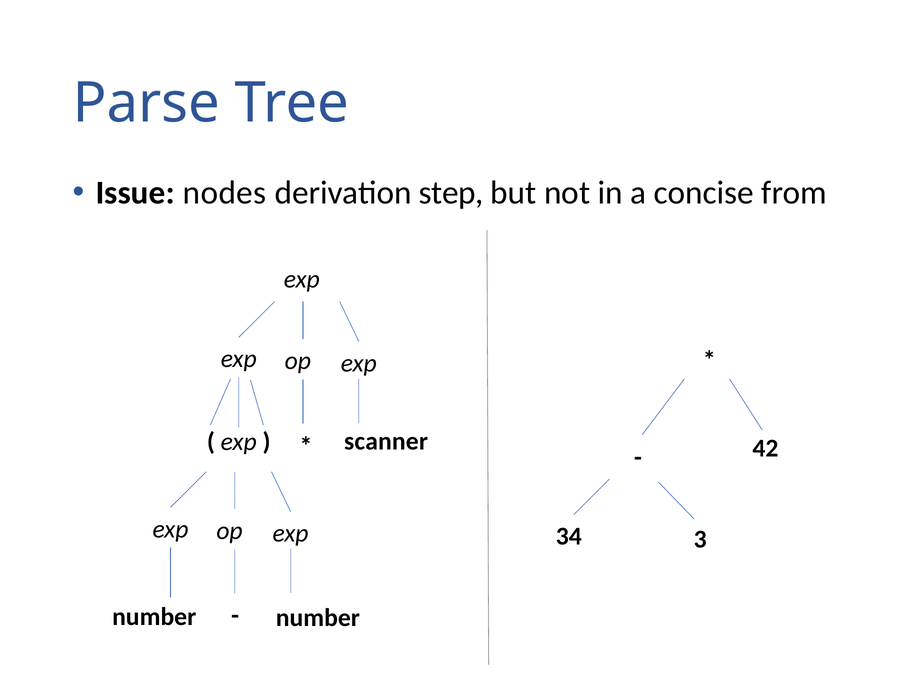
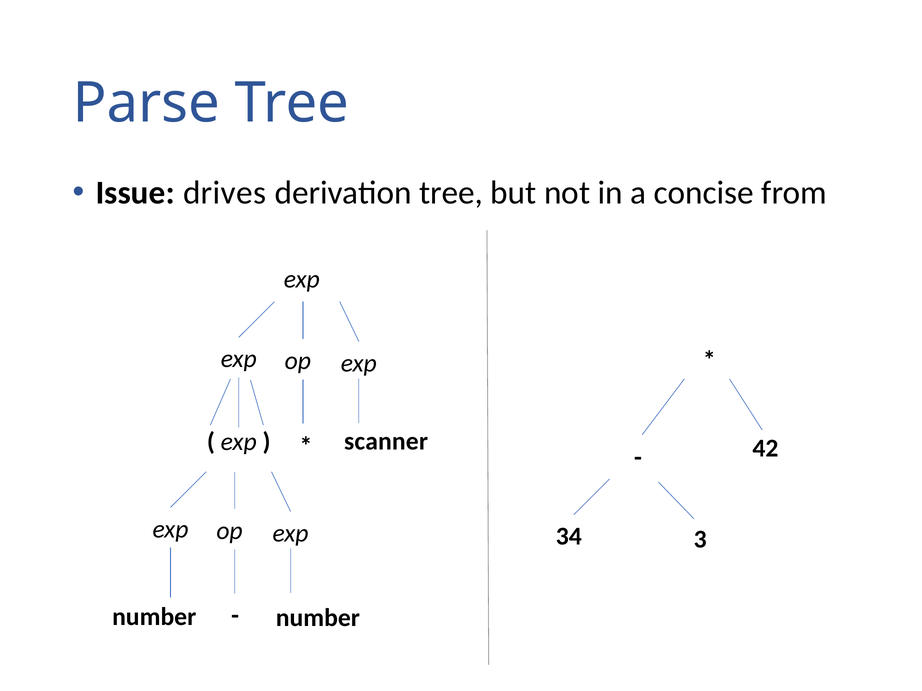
nodes: nodes -> drives (225, 193)
derivation step: step -> tree (451, 193)
